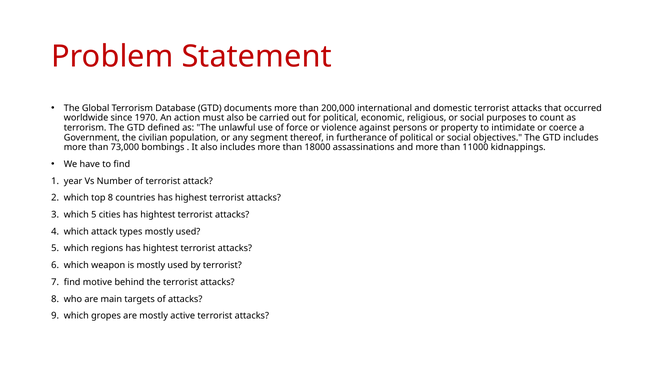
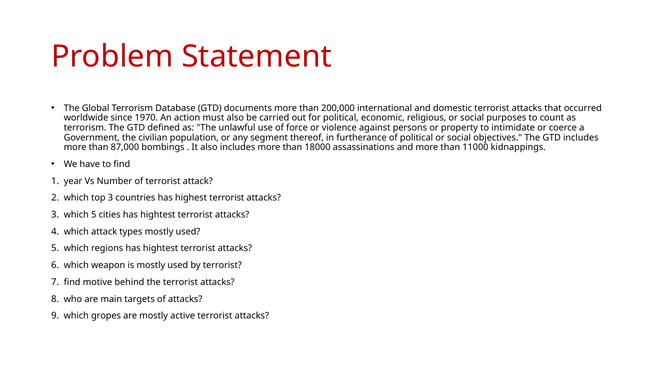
73,000: 73,000 -> 87,000 (125, 147)
top 8: 8 -> 3 (110, 198)
